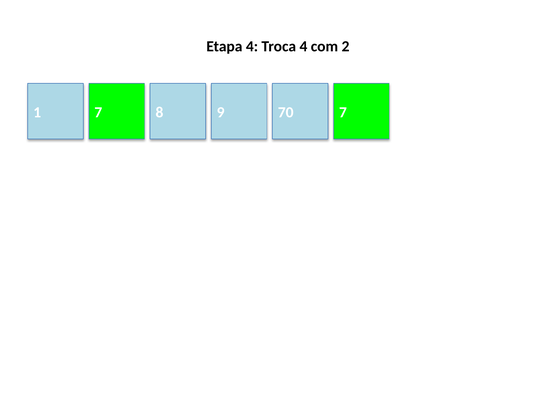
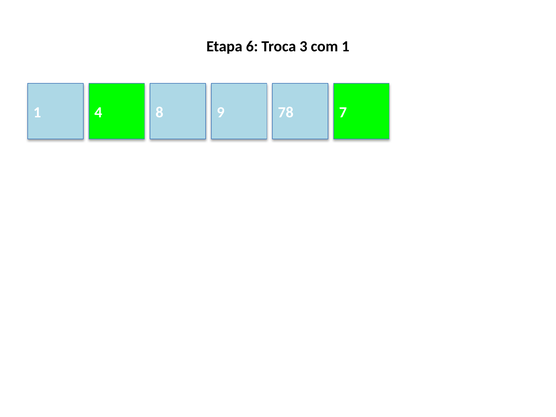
Etapa 4: 4 -> 6 (252, 46)
Troca 4: 4 -> 3 (303, 46)
com 2: 2 -> 1 (346, 46)
1 7: 7 -> 4 (98, 112)
70: 70 -> 78 (286, 112)
